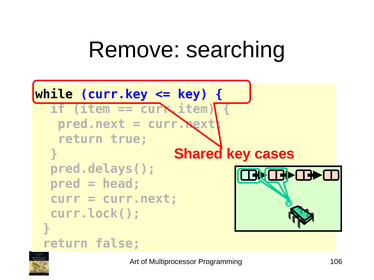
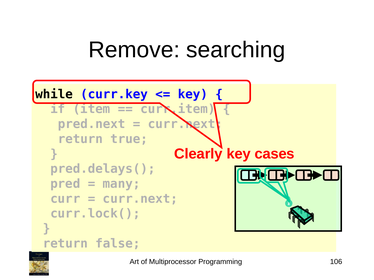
Shared: Shared -> Clearly (198, 154)
head: head -> many (122, 184)
